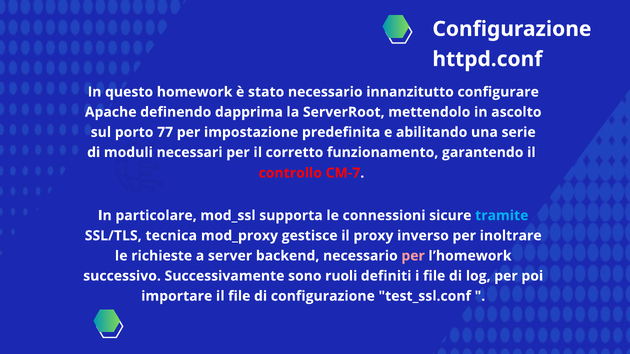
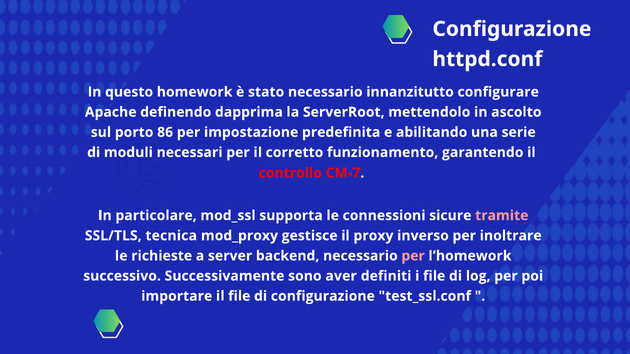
77: 77 -> 86 (165, 132)
tramite colour: light blue -> pink (502, 216)
ruoli: ruoli -> aver (341, 276)
